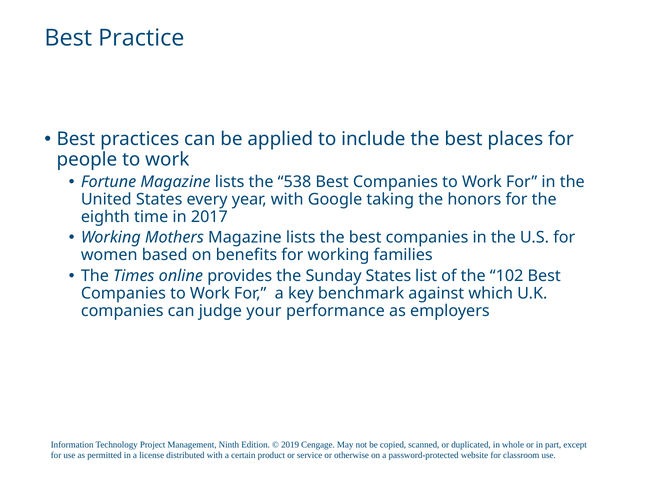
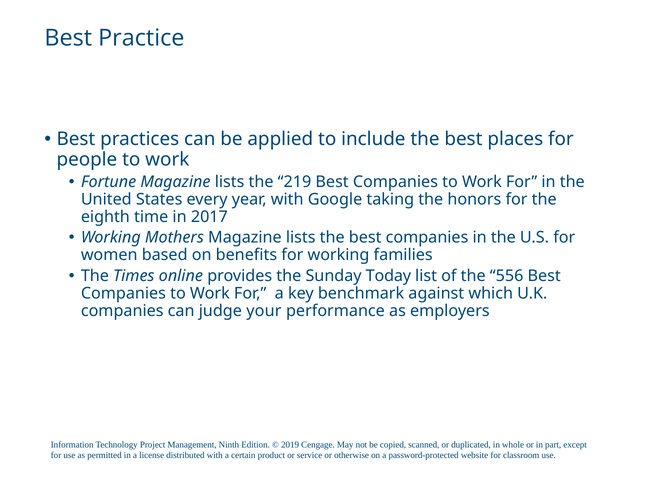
538: 538 -> 219 (295, 182)
Sunday States: States -> Today (388, 276)
102: 102 -> 556 (507, 276)
